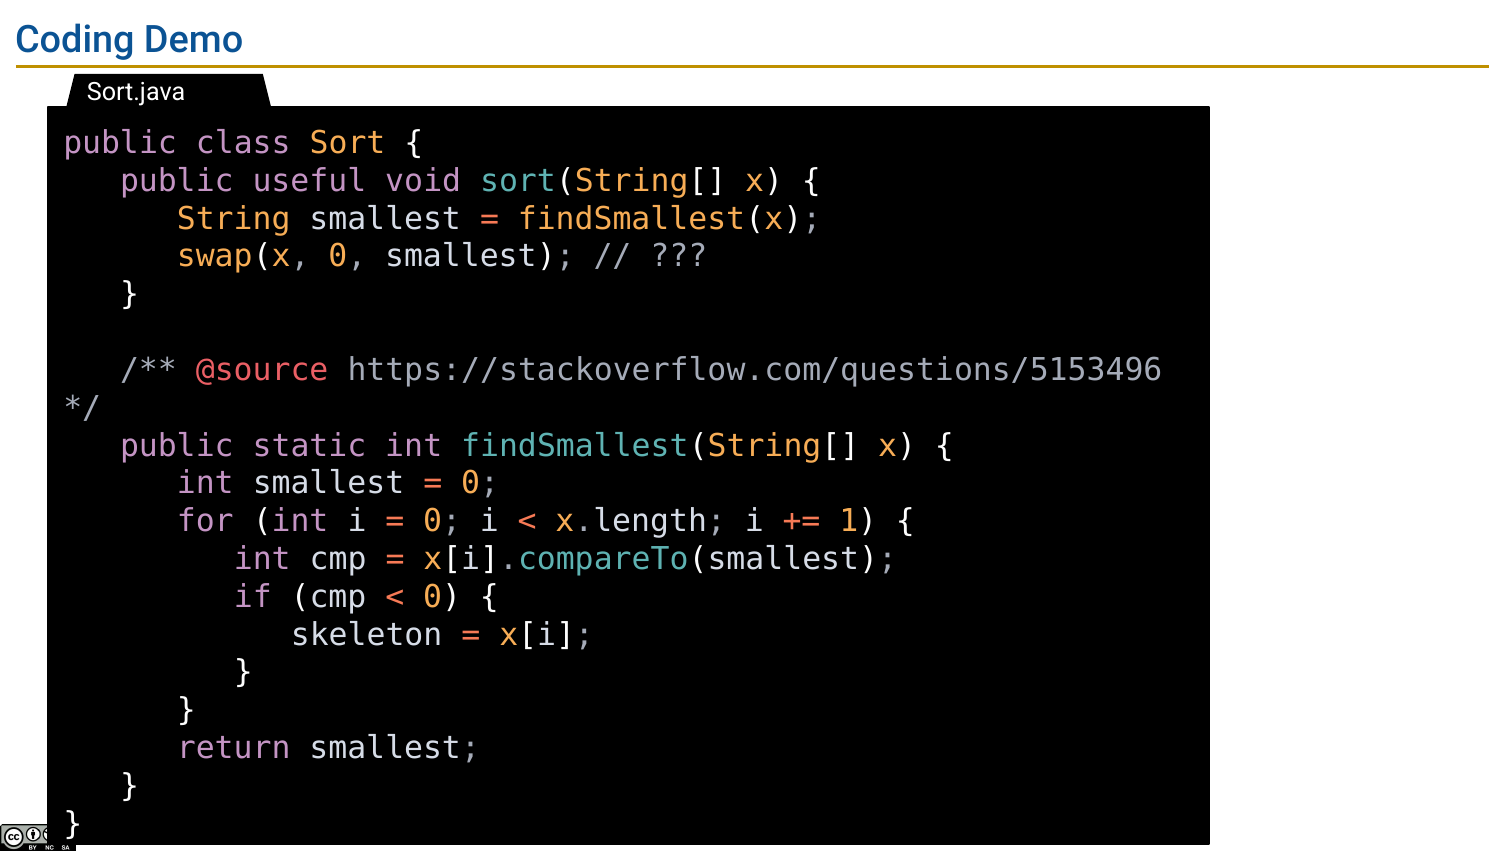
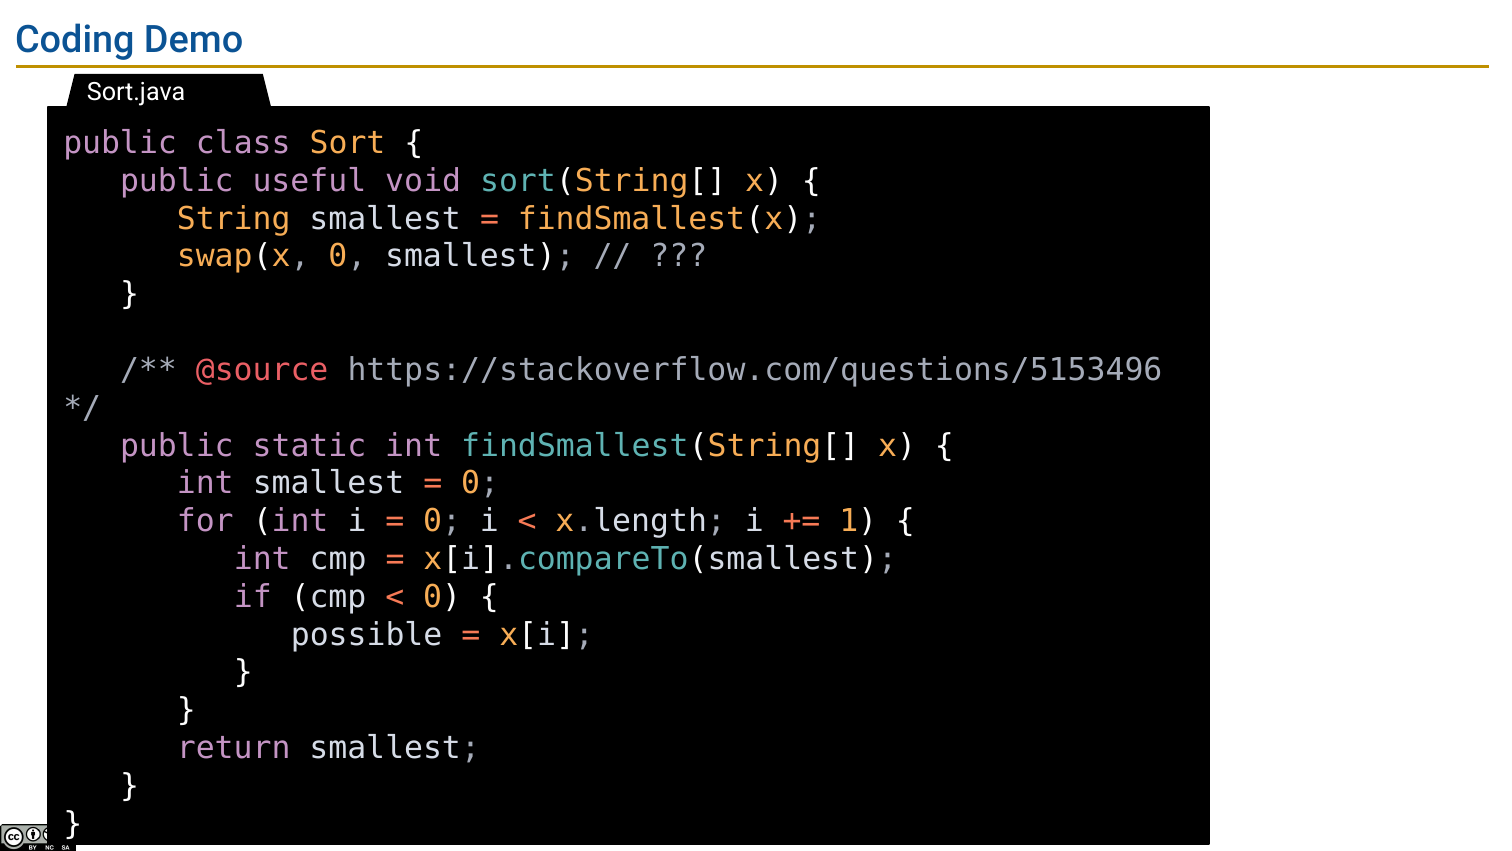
skeleton: skeleton -> possible (367, 634)
